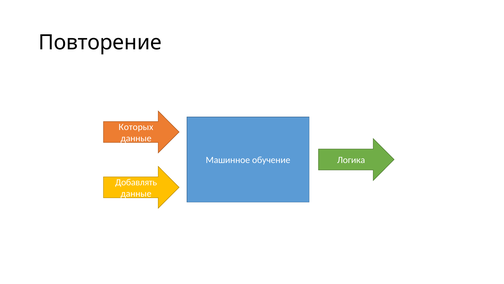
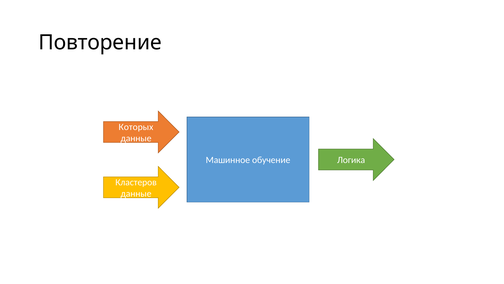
Добавлять: Добавлять -> Кластеров (136, 182)
